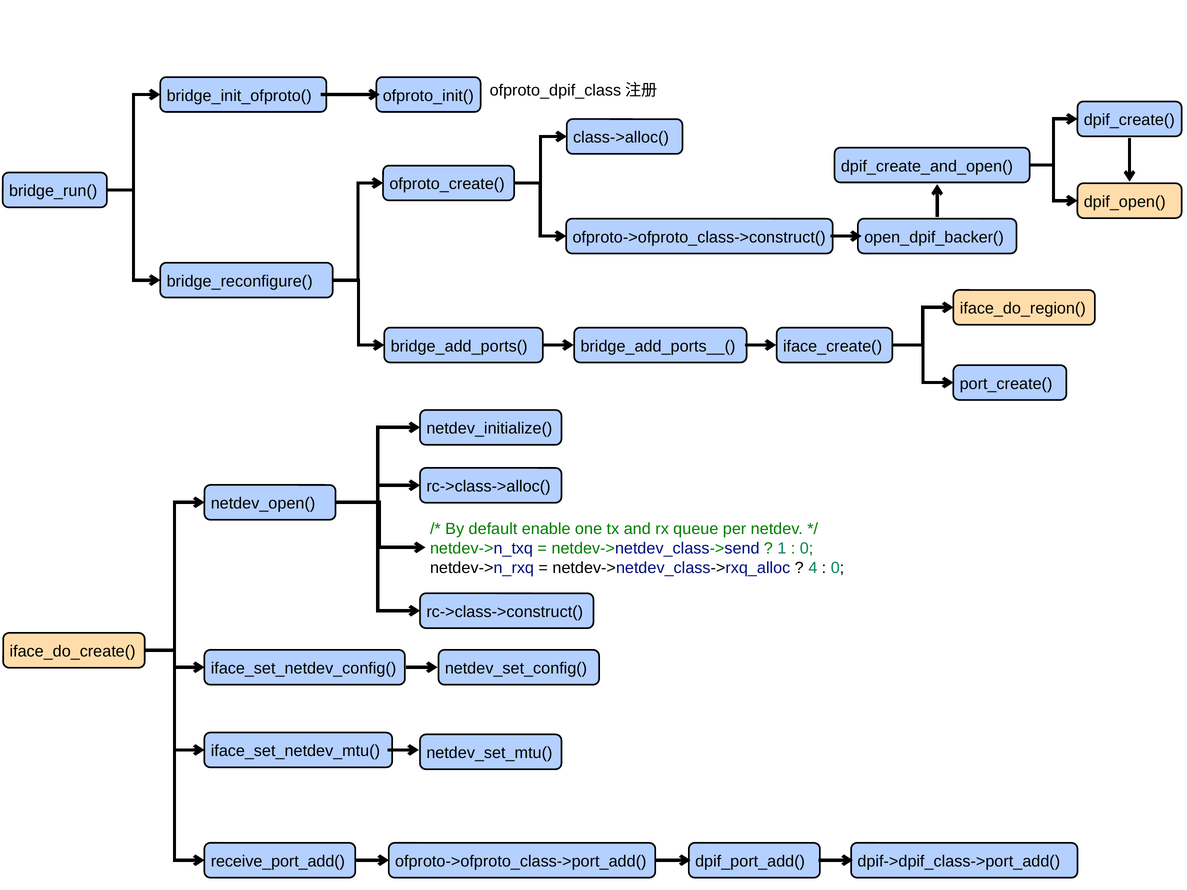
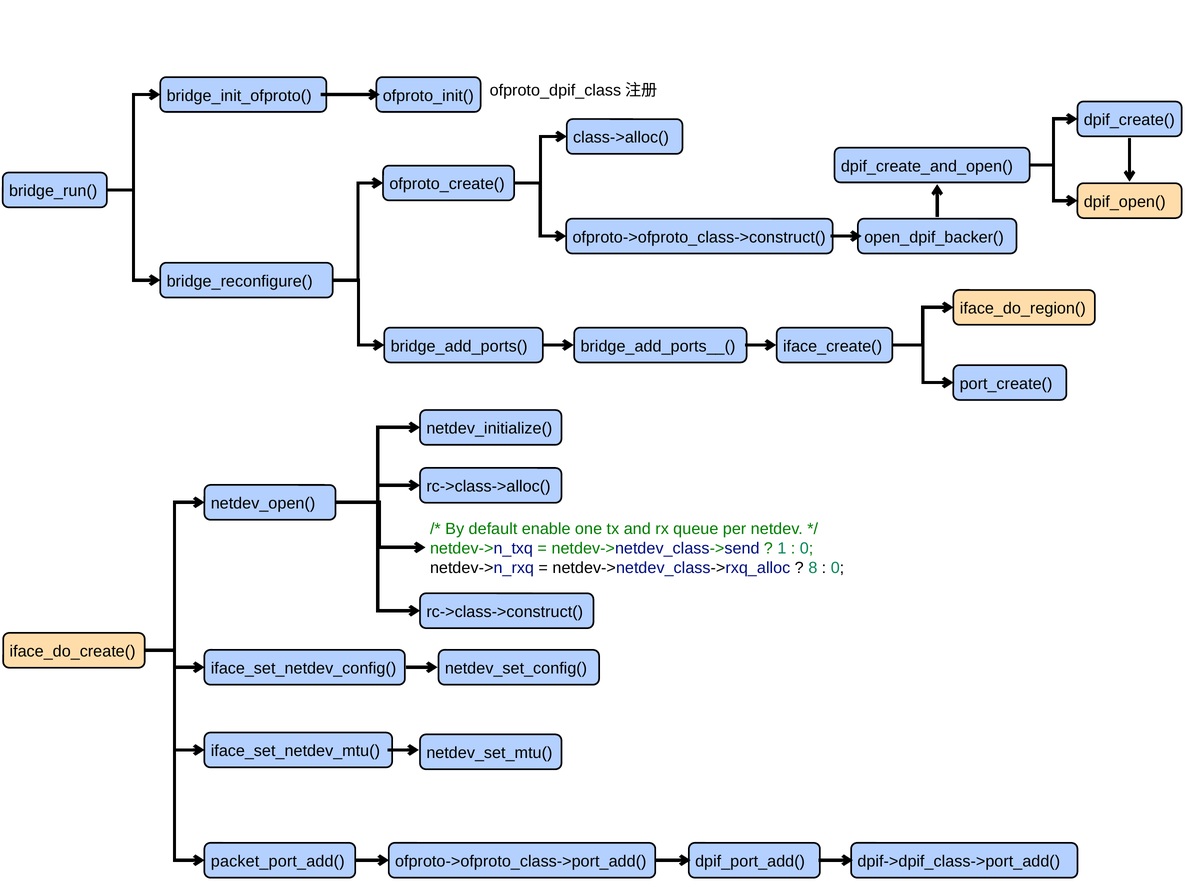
4: 4 -> 8 (813, 568)
receive_port_add(: receive_port_add( -> packet_port_add( (278, 862)
